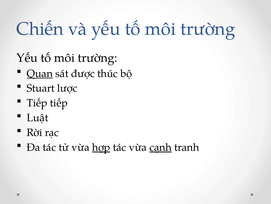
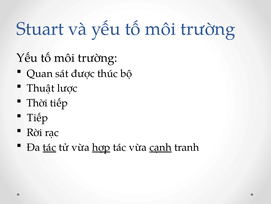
Chiến: Chiến -> Stuart (40, 29)
Quan underline: present -> none (40, 73)
Stuart: Stuart -> Thuật (41, 88)
Tiếp: Tiếp -> Thời (37, 103)
Luật: Luật -> Tiếp (37, 117)
tác underline: none -> present (49, 147)
